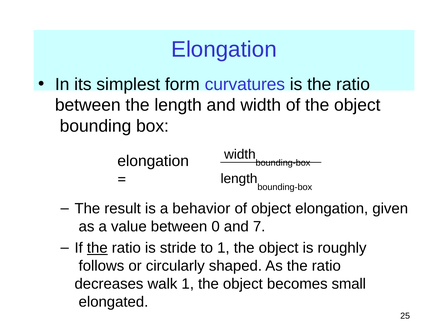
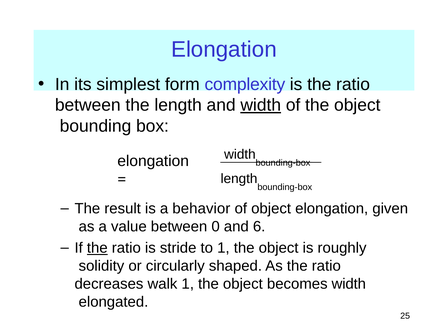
curvatures: curvatures -> complexity (245, 84)
width underline: none -> present (261, 105)
7: 7 -> 6 (259, 227)
follows: follows -> solidity (101, 266)
becomes small: small -> width (349, 284)
